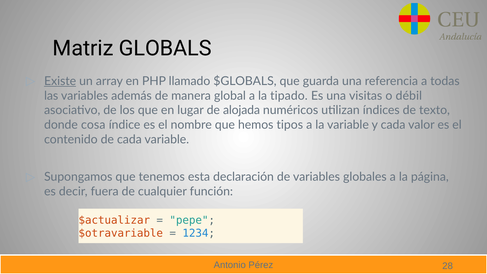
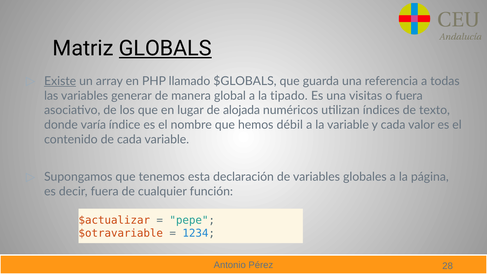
GLOBALS underline: none -> present (165, 48)
además: además -> generar (132, 96)
o débil: débil -> fuera (409, 96)
cosa: cosa -> varía (93, 125)
tipos: tipos -> débil (290, 125)
